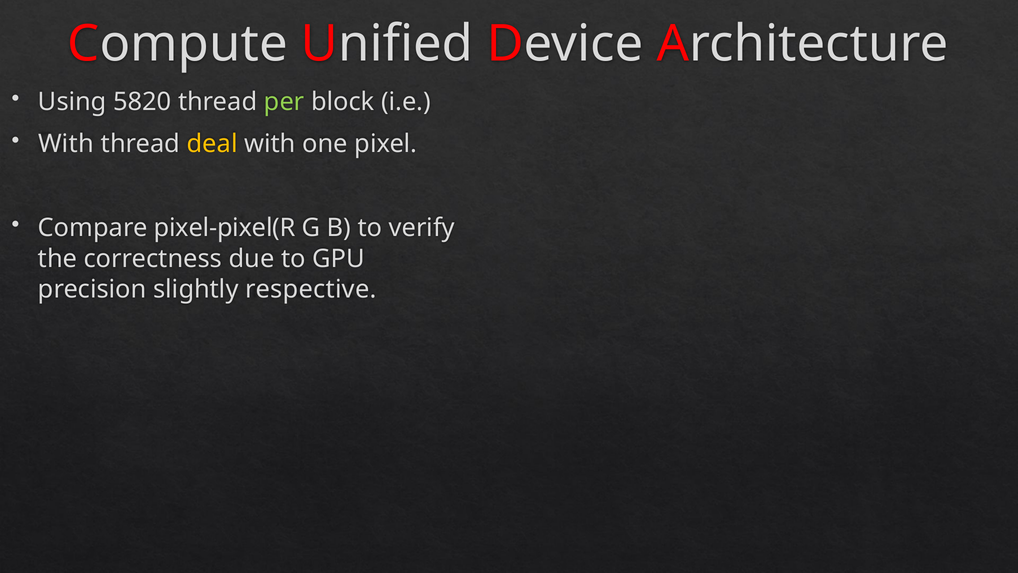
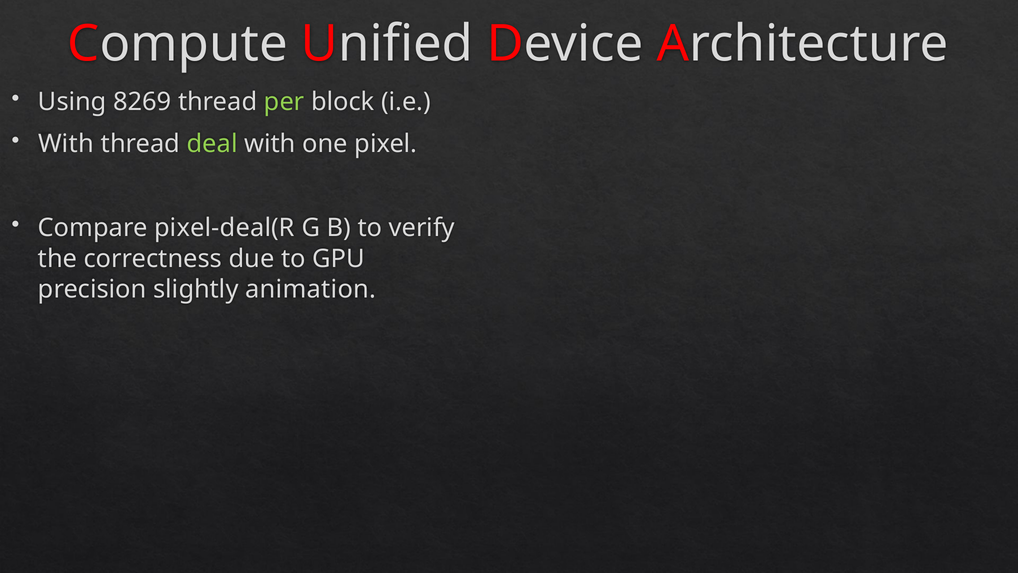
5820: 5820 -> 8269 (142, 102)
deal colour: yellow -> light green (212, 144)
pixel-pixel(R: pixel-pixel(R -> pixel-deal(R (224, 228)
respective: respective -> animation (311, 289)
